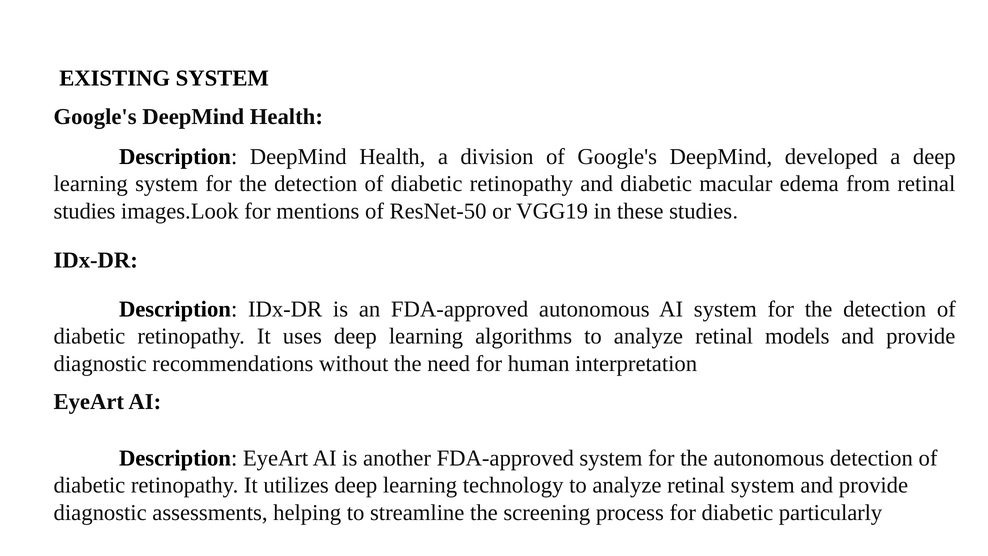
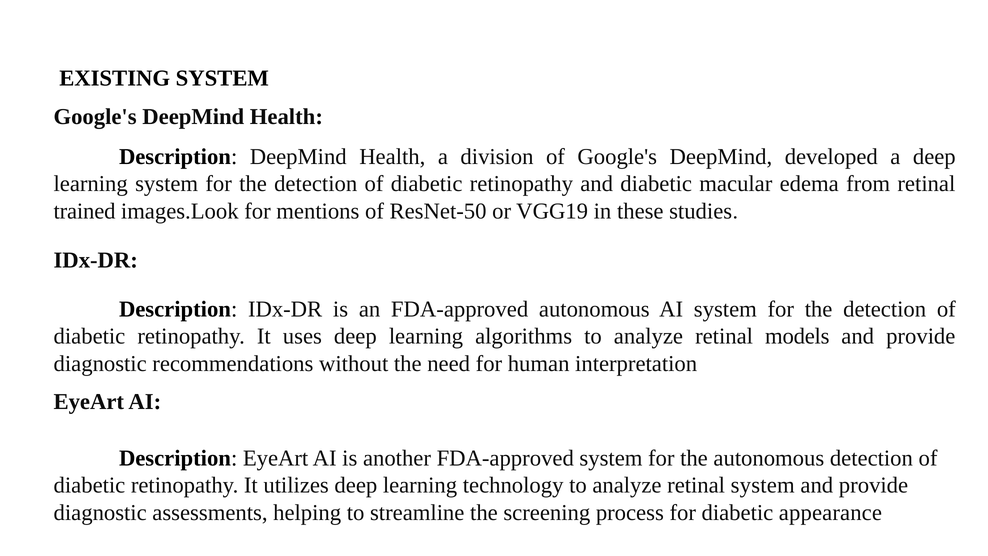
studies: studies -> trained (85, 211)
particularly: particularly -> appearance (830, 512)
